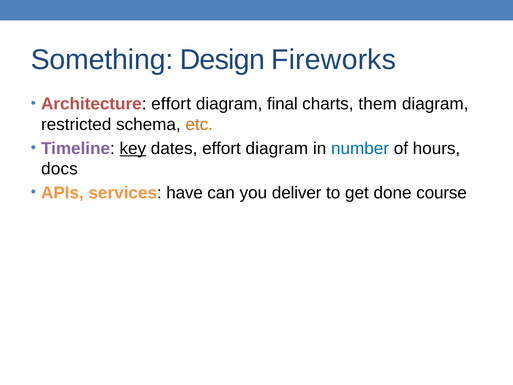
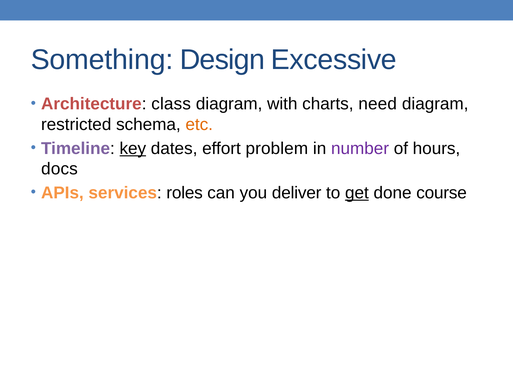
Fireworks: Fireworks -> Excessive (334, 60)
Architecture effort: effort -> class (171, 104)
final: final -> with (282, 104)
them: them -> need (378, 104)
dates effort diagram: diagram -> problem (277, 148)
number colour: blue -> purple (360, 148)
have: have -> roles (185, 193)
get underline: none -> present (357, 193)
